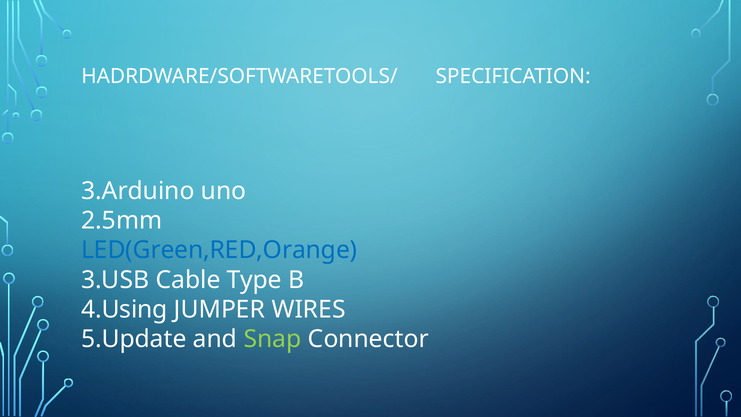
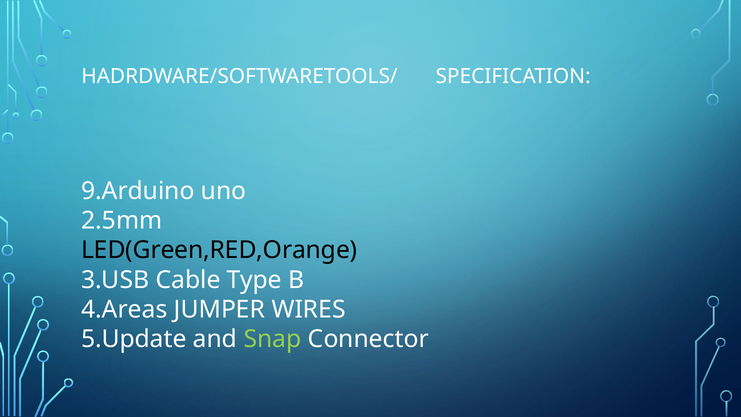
3.Arduino: 3.Arduino -> 9.Arduino (138, 191)
LED(Green,RED,Orange colour: blue -> black (219, 250)
4.Using: 4.Using -> 4.Areas (124, 309)
